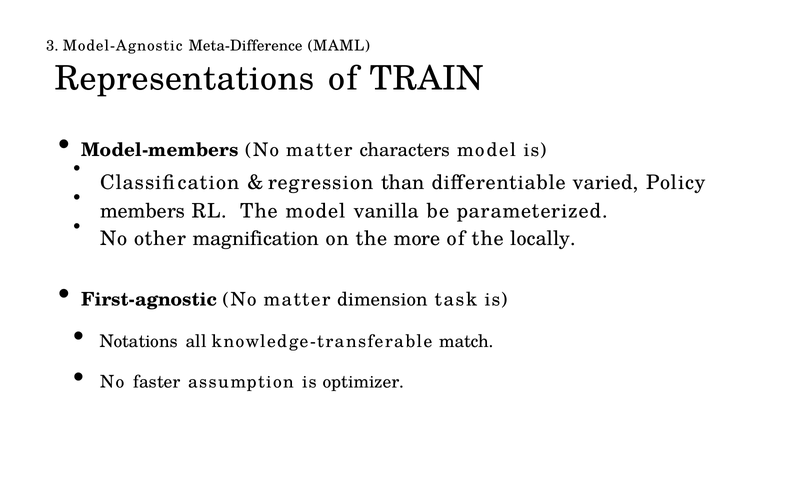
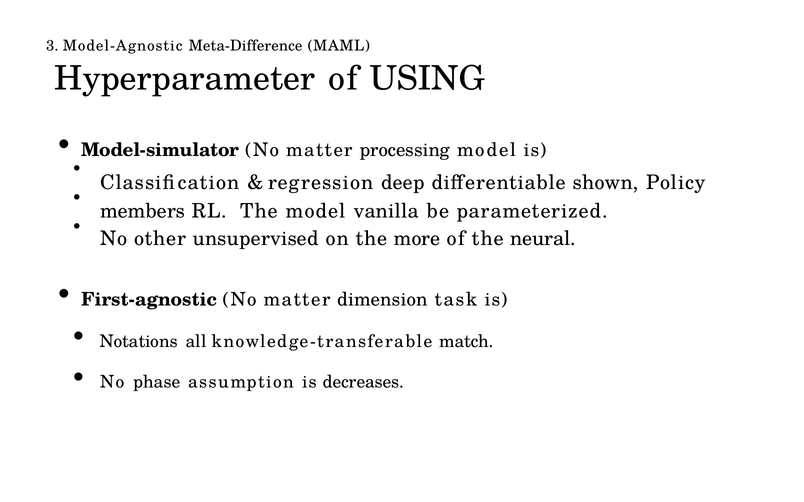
Representations: Representations -> Hyperparameter (185, 79)
TRAIN: TRAIN -> USING (427, 79)
Model-members: Model-members -> Model-simulator (160, 150)
characters: characters -> processing (405, 150)
than: than -> deep (403, 183)
varied: varied -> shown (606, 183)
magnification: magnification -> unsupervised (256, 239)
locally: locally -> neural (543, 239)
faster: faster -> phase (157, 383)
optimizer: optimizer -> decreases (363, 383)
